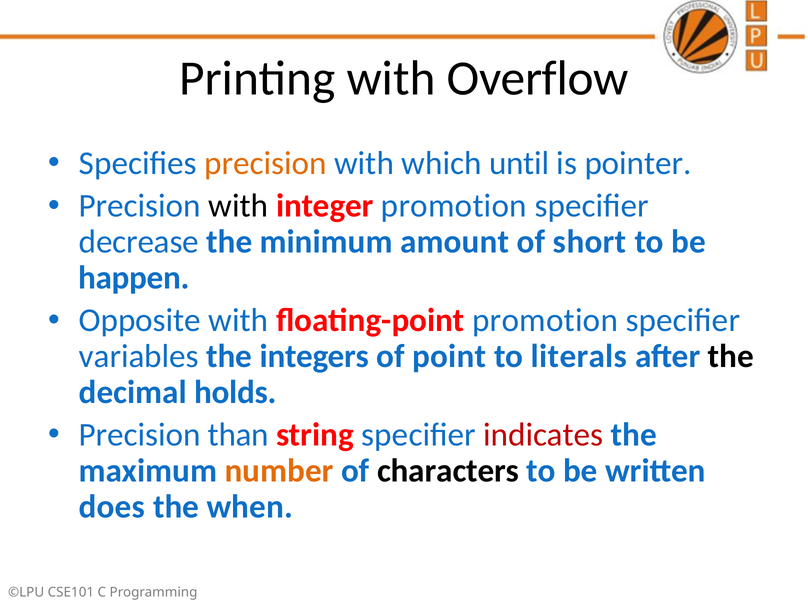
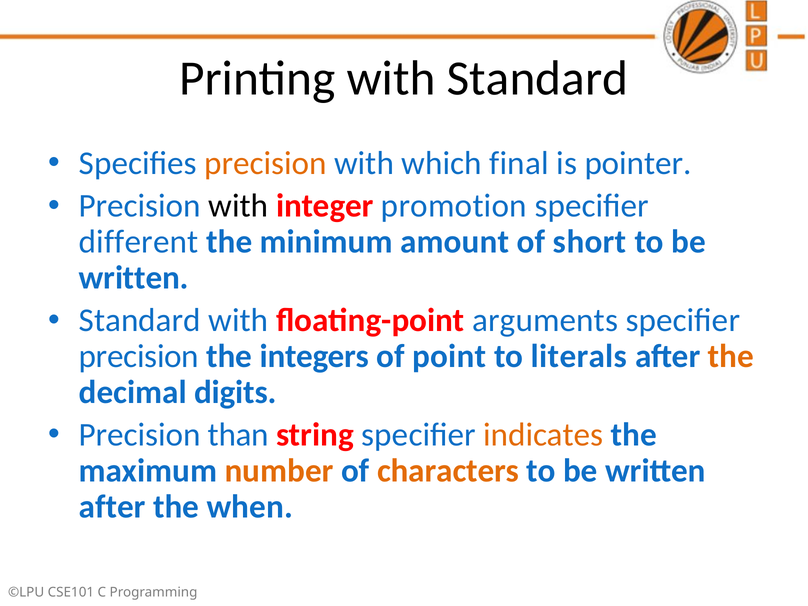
with Overflow: Overflow -> Standard (537, 78)
until: until -> final (519, 163)
decrease: decrease -> different (139, 242)
happen: happen -> written (134, 278)
Opposite: Opposite -> Standard (140, 320)
floating-point promotion: promotion -> arguments (545, 320)
variables: variables -> precision (139, 356)
the colour: black -> orange (731, 356)
holds: holds -> digits (235, 392)
indicates colour: red -> orange (543, 435)
characters colour: black -> orange (448, 471)
does: does -> after (112, 507)
